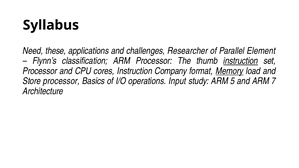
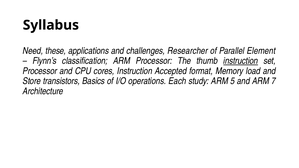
Company: Company -> Accepted (171, 71)
Memory underline: present -> none (229, 71)
Store processor: processor -> transistors (62, 81)
Input: Input -> Each (177, 81)
